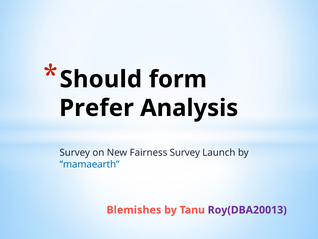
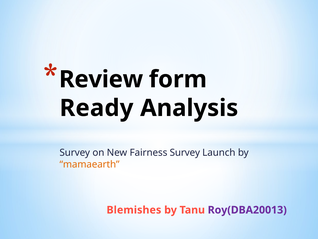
Should: Should -> Review (101, 79)
Prefer: Prefer -> Ready (96, 108)
mamaearth colour: blue -> orange (90, 164)
